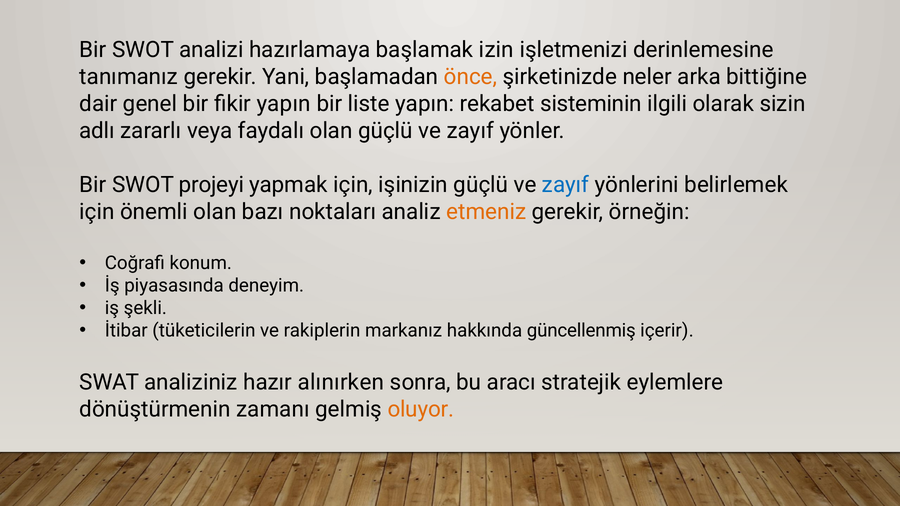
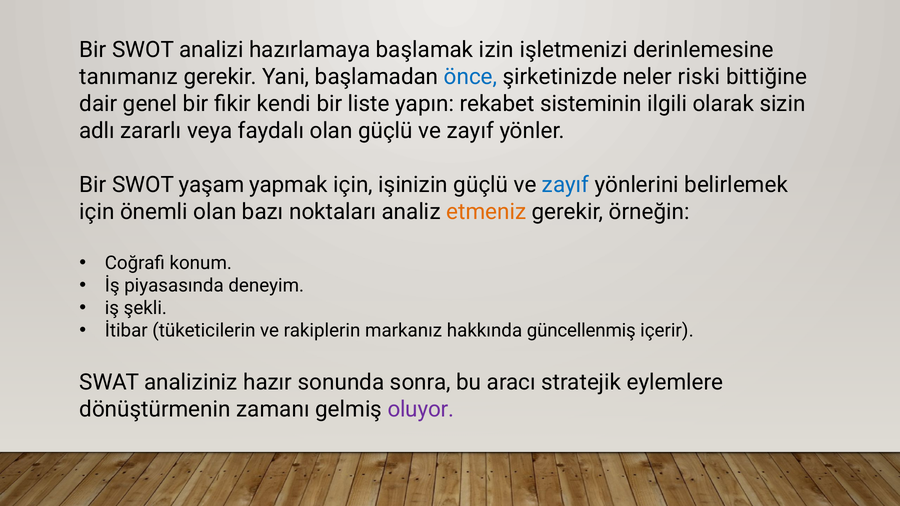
önce colour: orange -> blue (471, 77)
arka: arka -> riski (699, 77)
fikir yapın: yapın -> kendi (284, 104)
projeyi: projeyi -> yaşam (211, 185)
alınırken: alınırken -> sonunda (341, 383)
oluyor colour: orange -> purple (421, 410)
